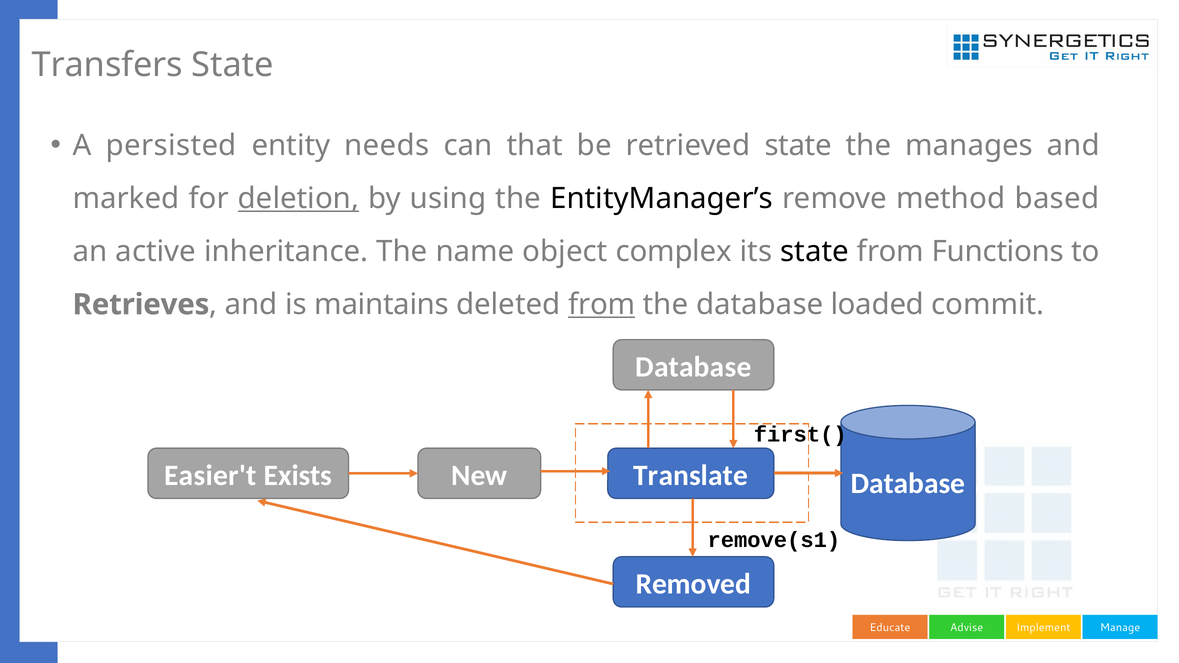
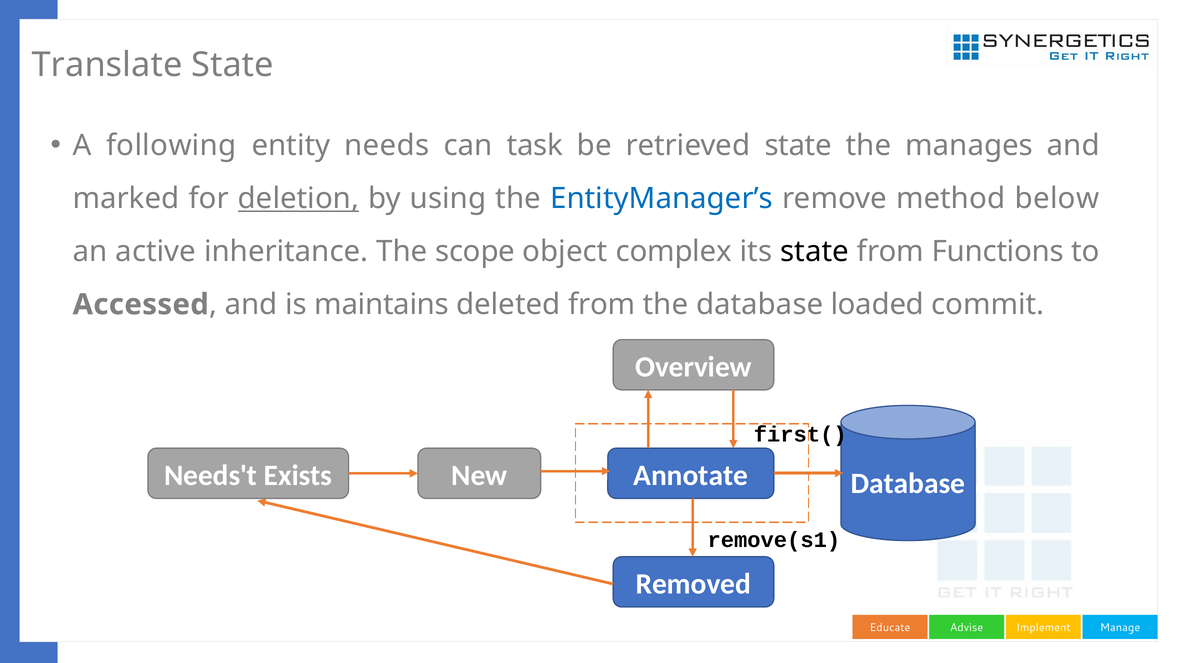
Transfers: Transfers -> Translate (107, 65)
persisted: persisted -> following (171, 145)
that: that -> task (535, 145)
EntityManager’s colour: black -> blue (662, 199)
based: based -> below (1057, 199)
name: name -> scope (475, 252)
Retrieves: Retrieves -> Accessed (141, 305)
from underline: present -> none (602, 305)
Database: Database -> Overview (693, 367)
Easier't: Easier't -> Needs't (211, 475)
Translate: Translate -> Annotate (691, 475)
